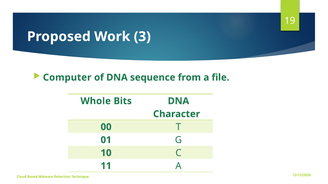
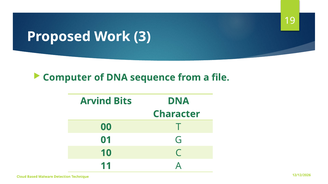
Whole: Whole -> Arvind (96, 101)
